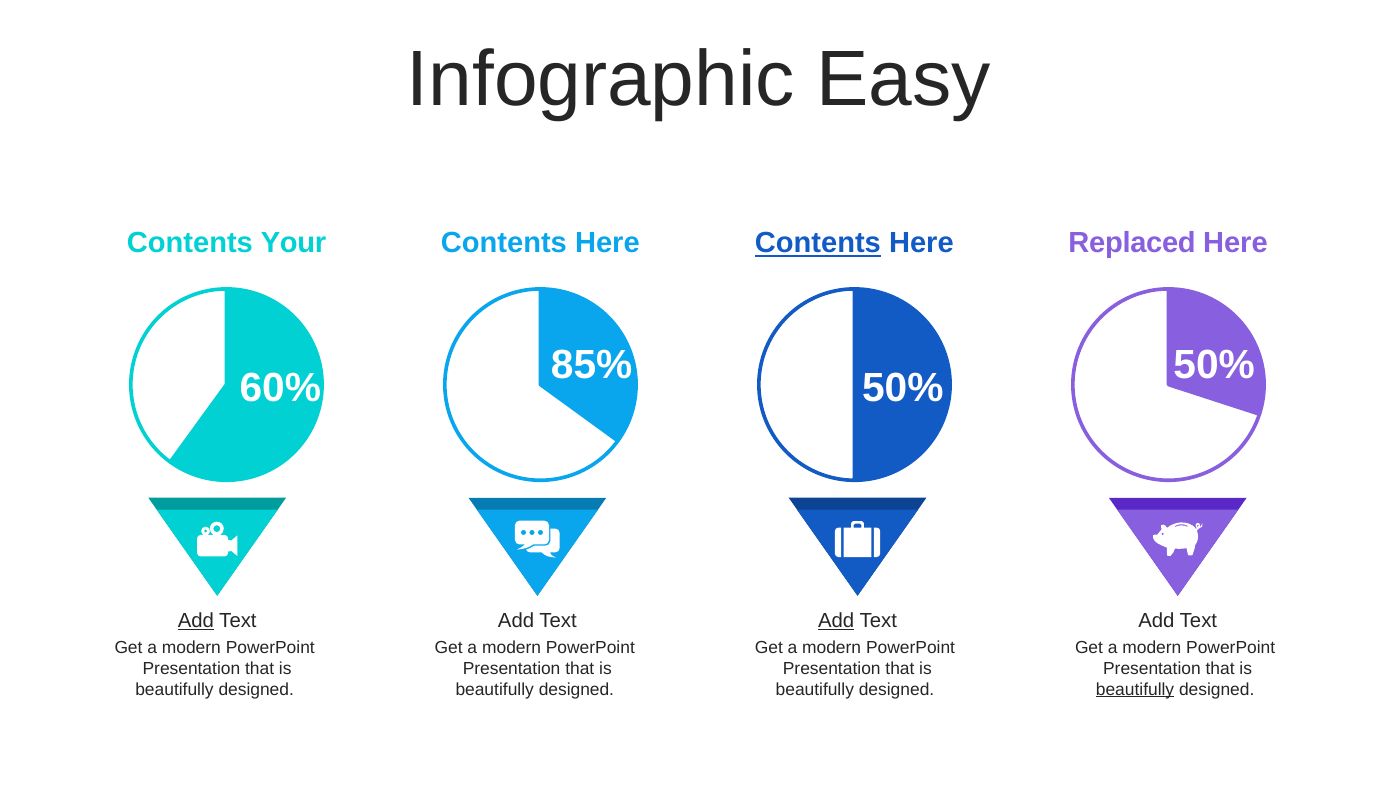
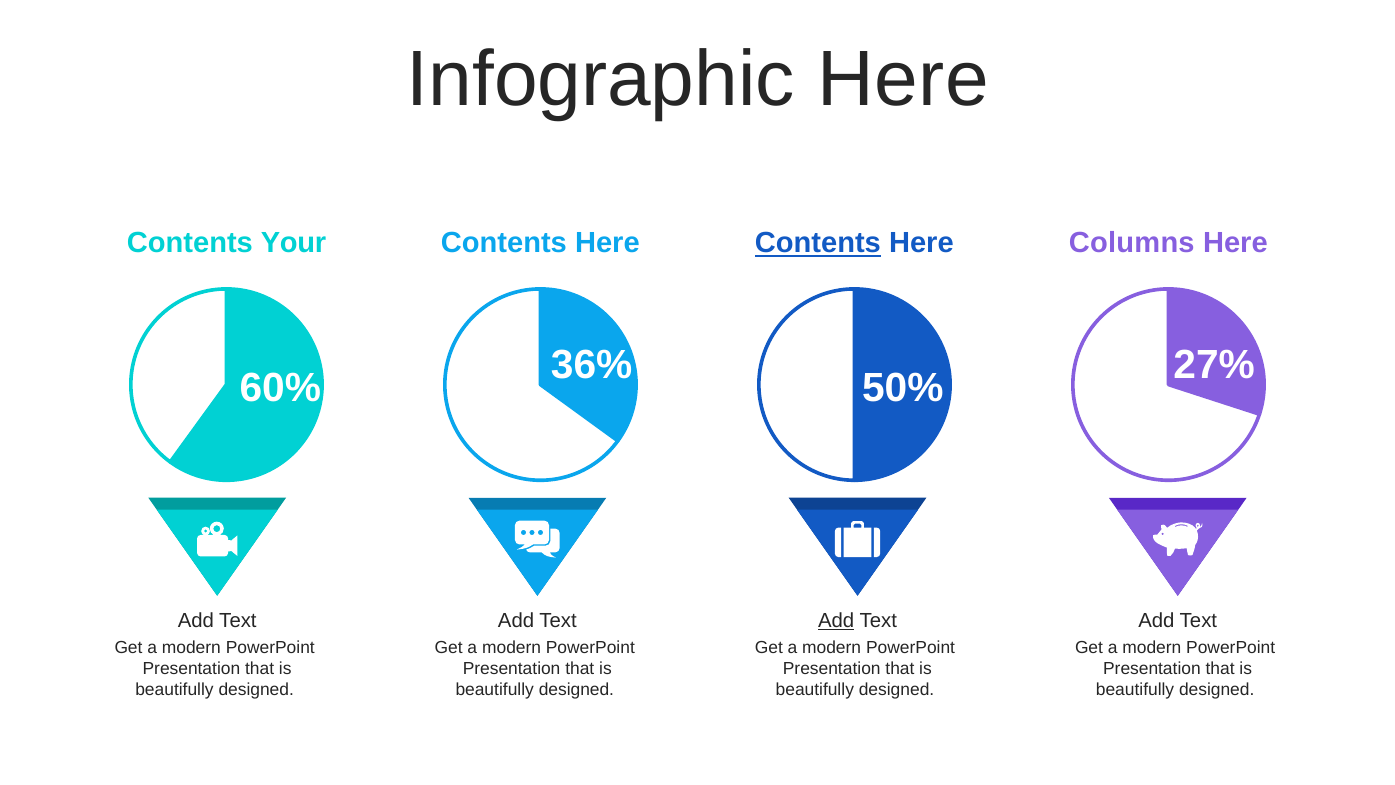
Infographic Easy: Easy -> Here (903, 80)
Replaced: Replaced -> Columns (1132, 243)
85%: 85% -> 36% (592, 365)
50%: 50% -> 27% (1214, 365)
Add underline: present -> none (196, 621)
beautifully underline: present -> none (1135, 689)
